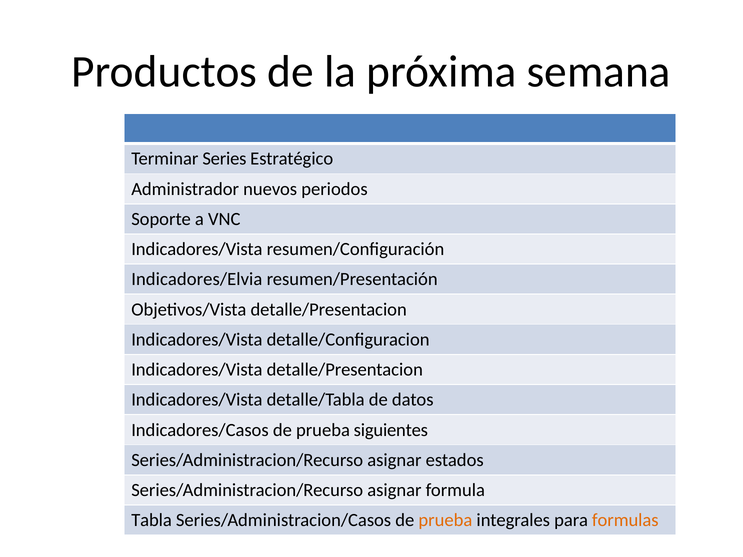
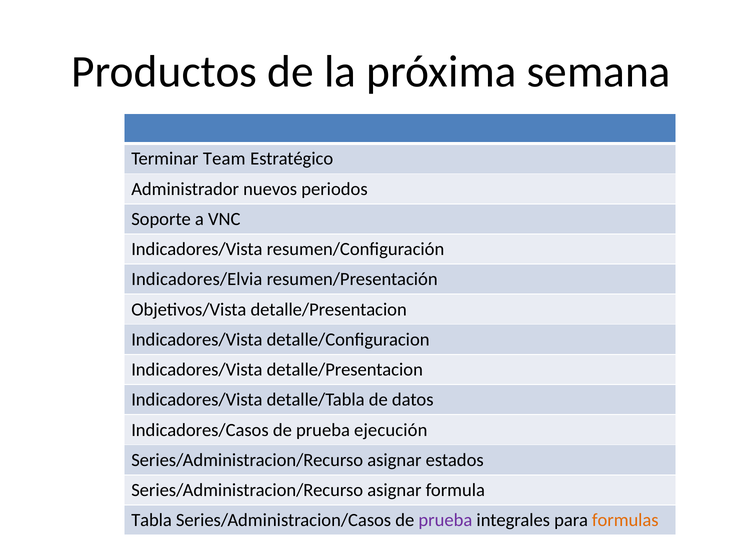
Series: Series -> Team (224, 159)
siguientes: siguientes -> ejecución (391, 430)
prueba colour: orange -> purple (445, 520)
